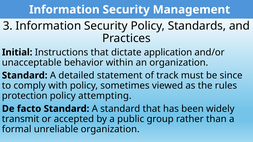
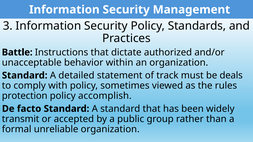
Initial: Initial -> Battle (17, 52)
application: application -> authorized (168, 52)
since: since -> deals (231, 76)
attempting: attempting -> accomplish (105, 96)
